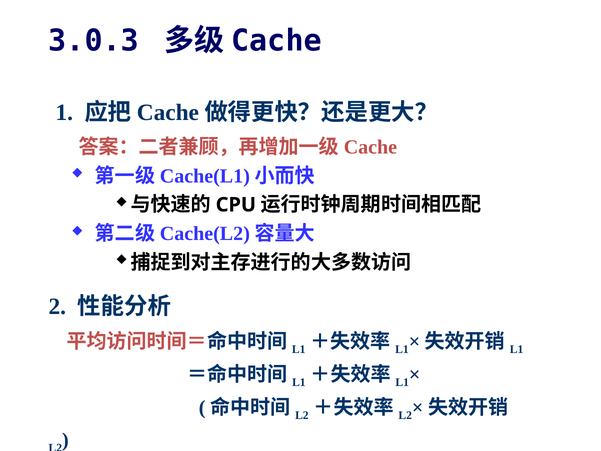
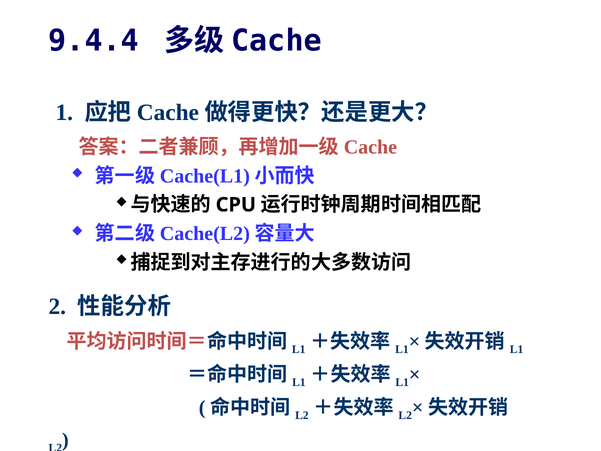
3.0.3: 3.0.3 -> 9.4.4 (94, 41)
